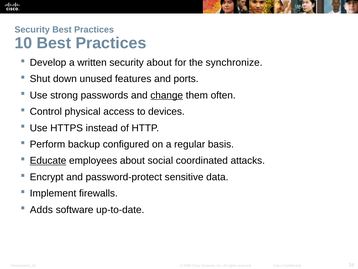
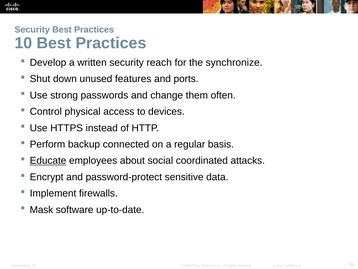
security about: about -> reach (159, 62)
change underline: present -> none (167, 95)
configured: configured -> connected (126, 144)
Adds: Adds -> Mask (41, 209)
